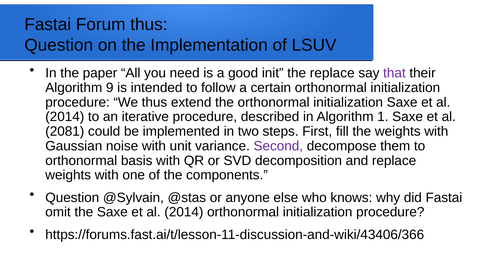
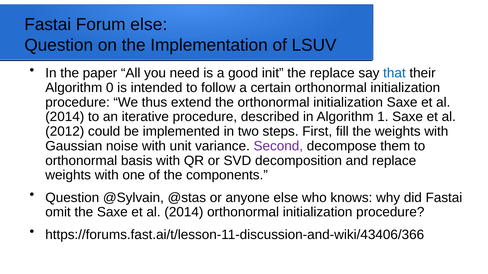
Forum thus: thus -> else (149, 25)
that colour: purple -> blue (394, 73)
9: 9 -> 0 (110, 88)
2081: 2081 -> 2012 (65, 132)
